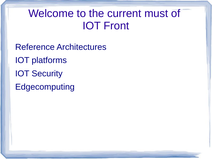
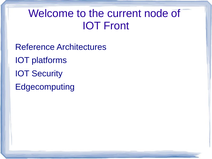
must: must -> node (156, 14)
